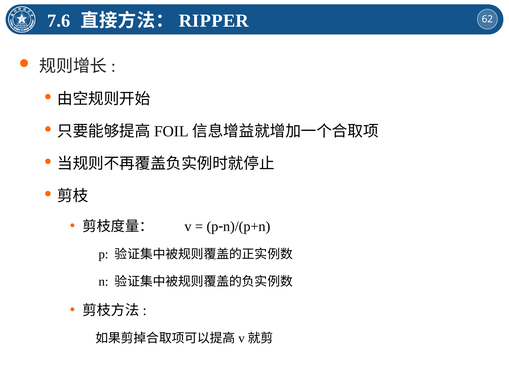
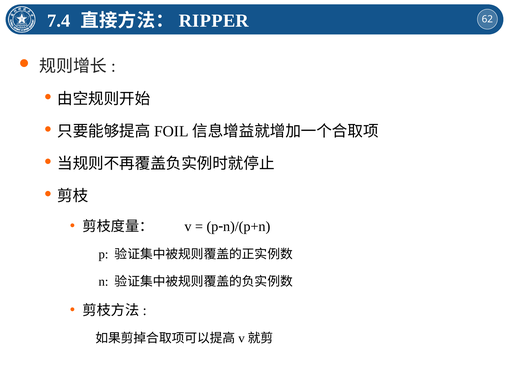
7.6: 7.6 -> 7.4 (59, 21)
